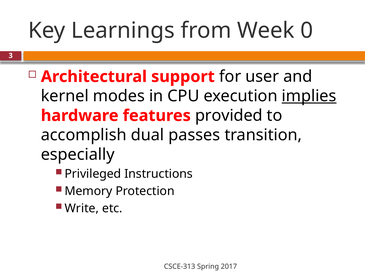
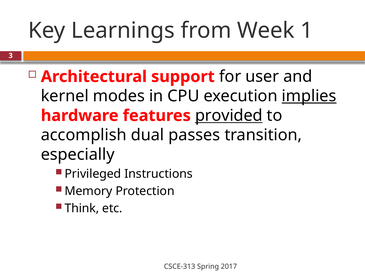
0: 0 -> 1 (307, 30)
provided underline: none -> present (229, 116)
Write: Write -> Think (82, 208)
